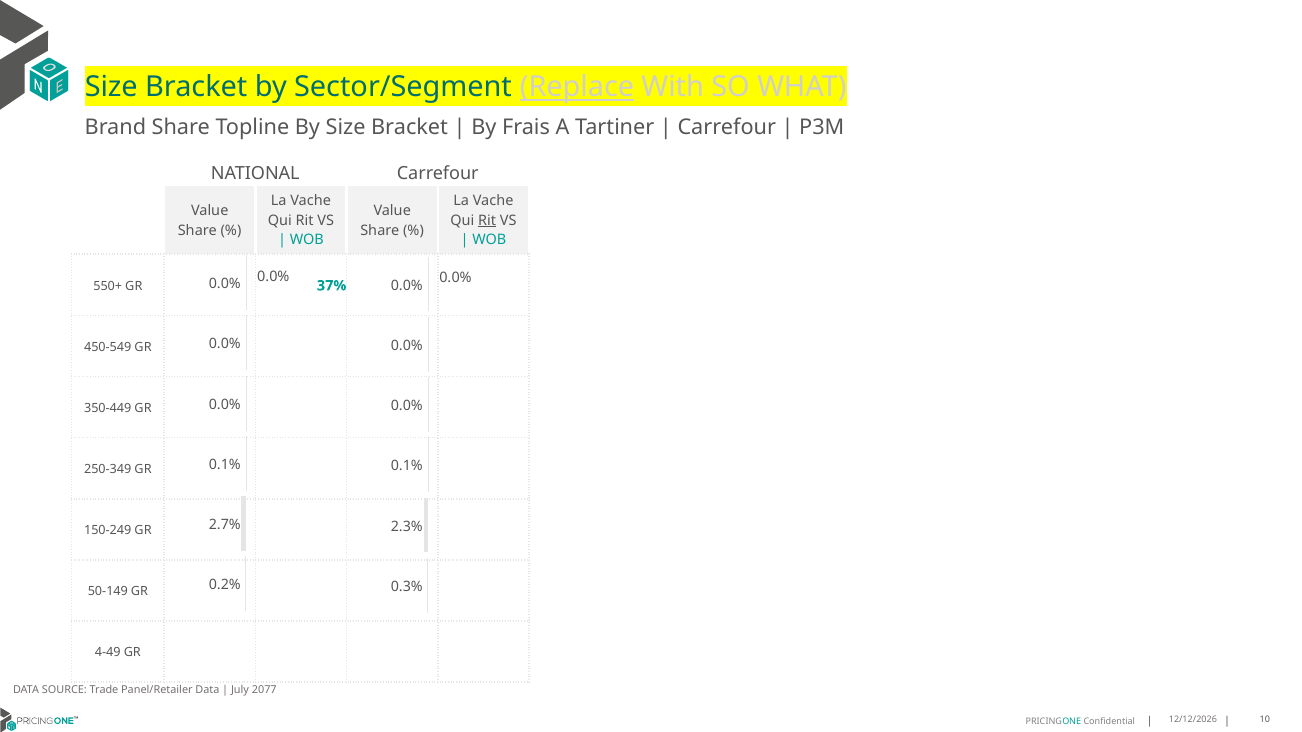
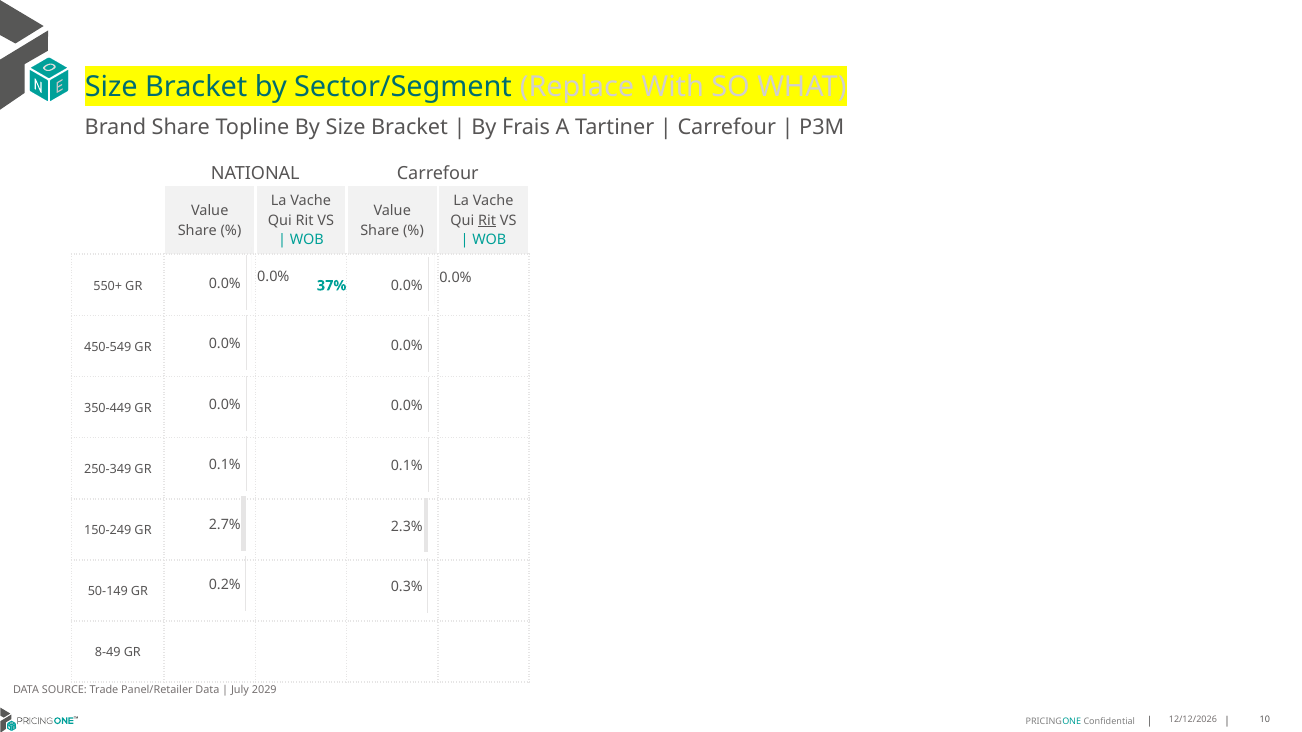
Replace underline: present -> none (577, 87)
4-49: 4-49 -> 8-49 (108, 653)
2077: 2077 -> 2029 (264, 690)
